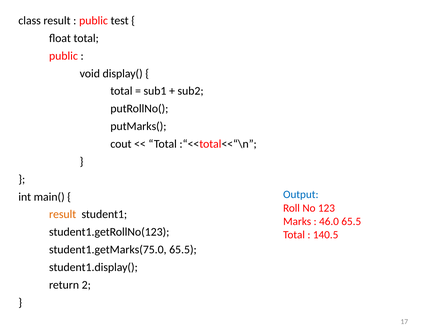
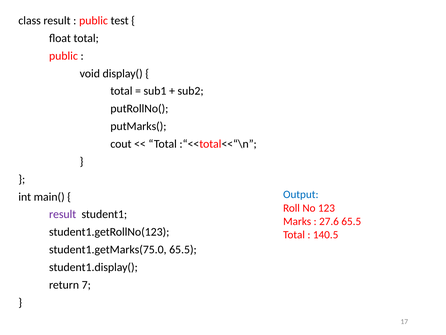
result colour: orange -> purple (63, 214)
46.0: 46.0 -> 27.6 (329, 221)
2: 2 -> 7 (86, 284)
